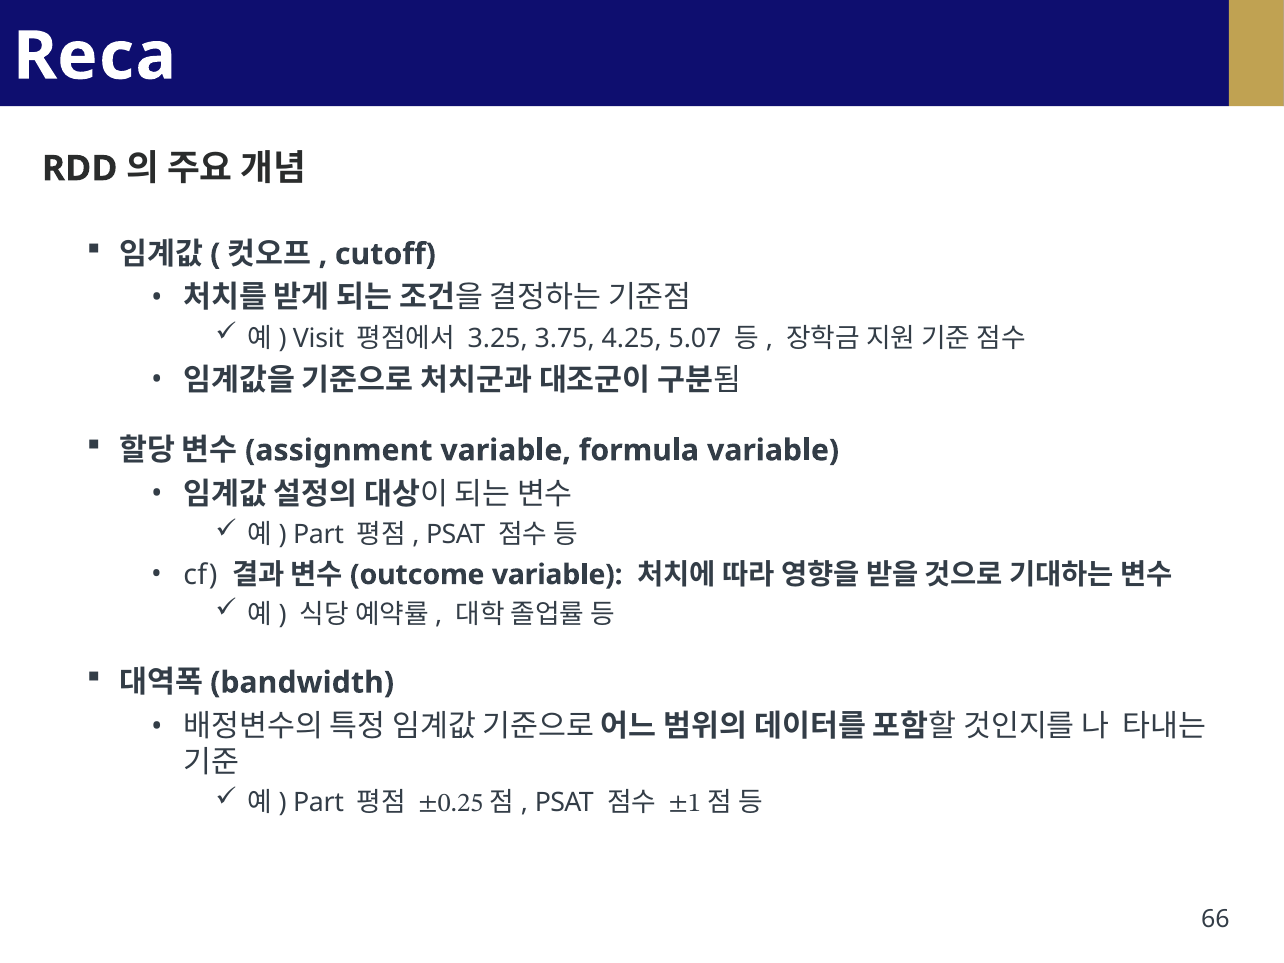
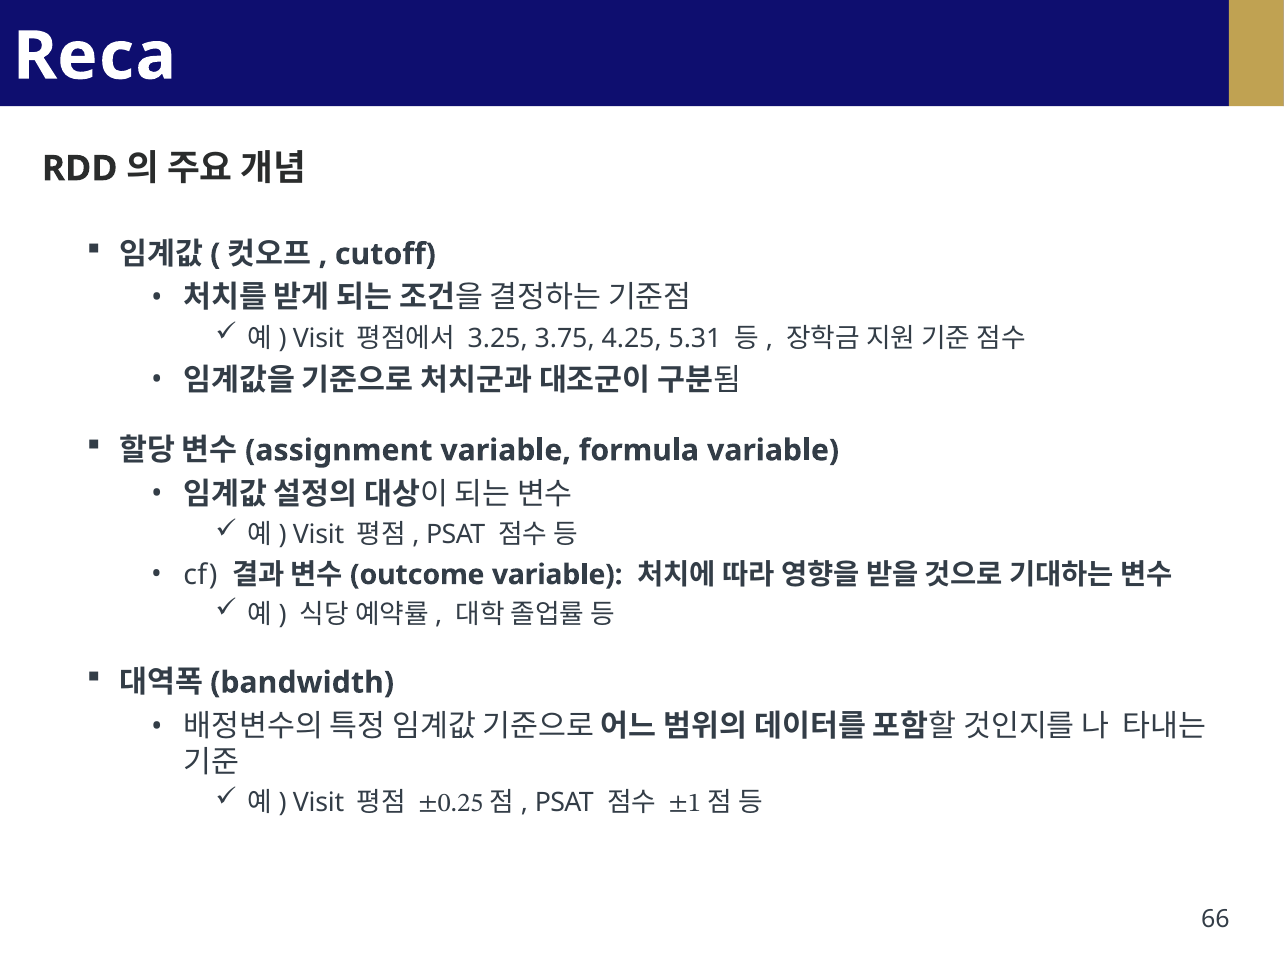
5.07: 5.07 -> 5.31 (695, 338)
Part: Part -> Visit (319, 535)
Part: Part -> Visit (319, 803)
